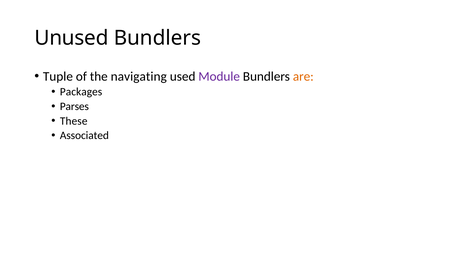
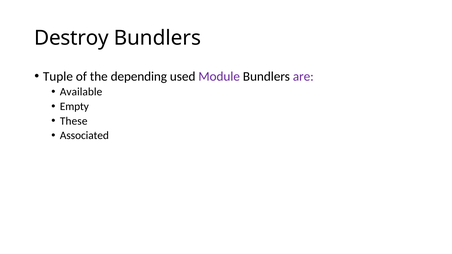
Unused: Unused -> Destroy (71, 38)
navigating: navigating -> depending (139, 76)
are colour: orange -> purple (303, 76)
Packages: Packages -> Available (81, 92)
Parses: Parses -> Empty (74, 107)
